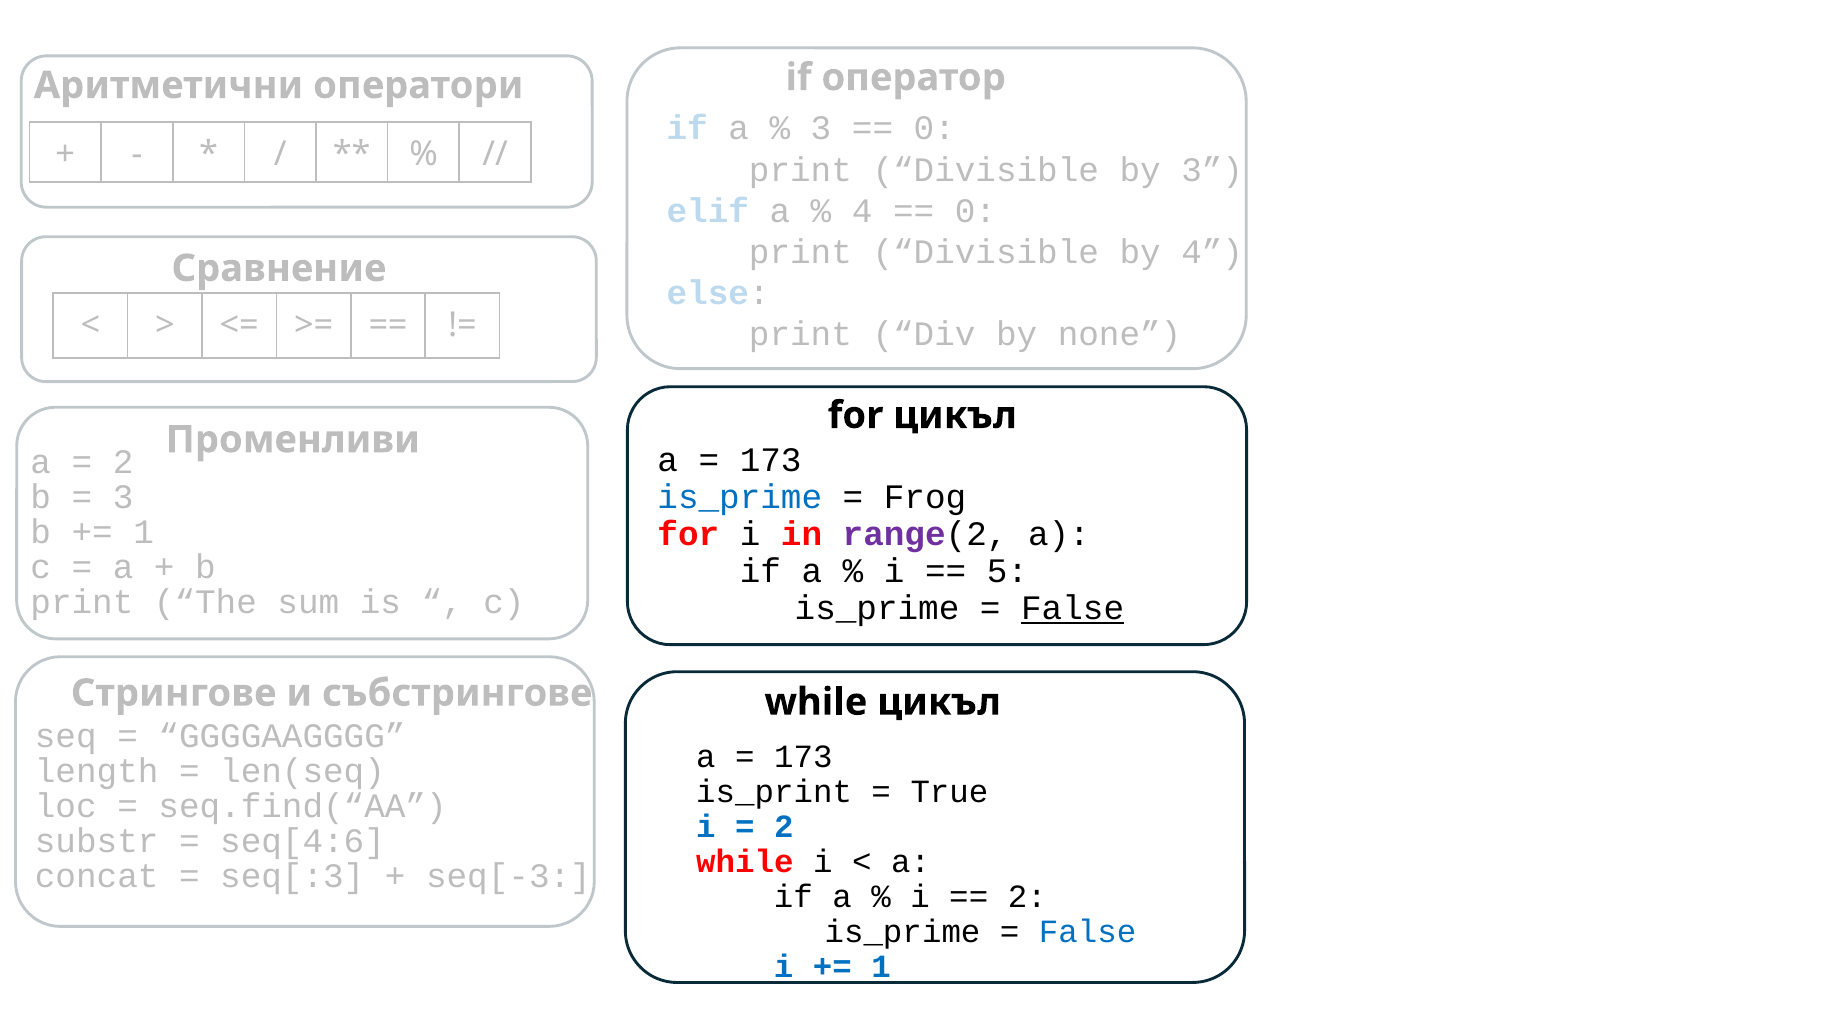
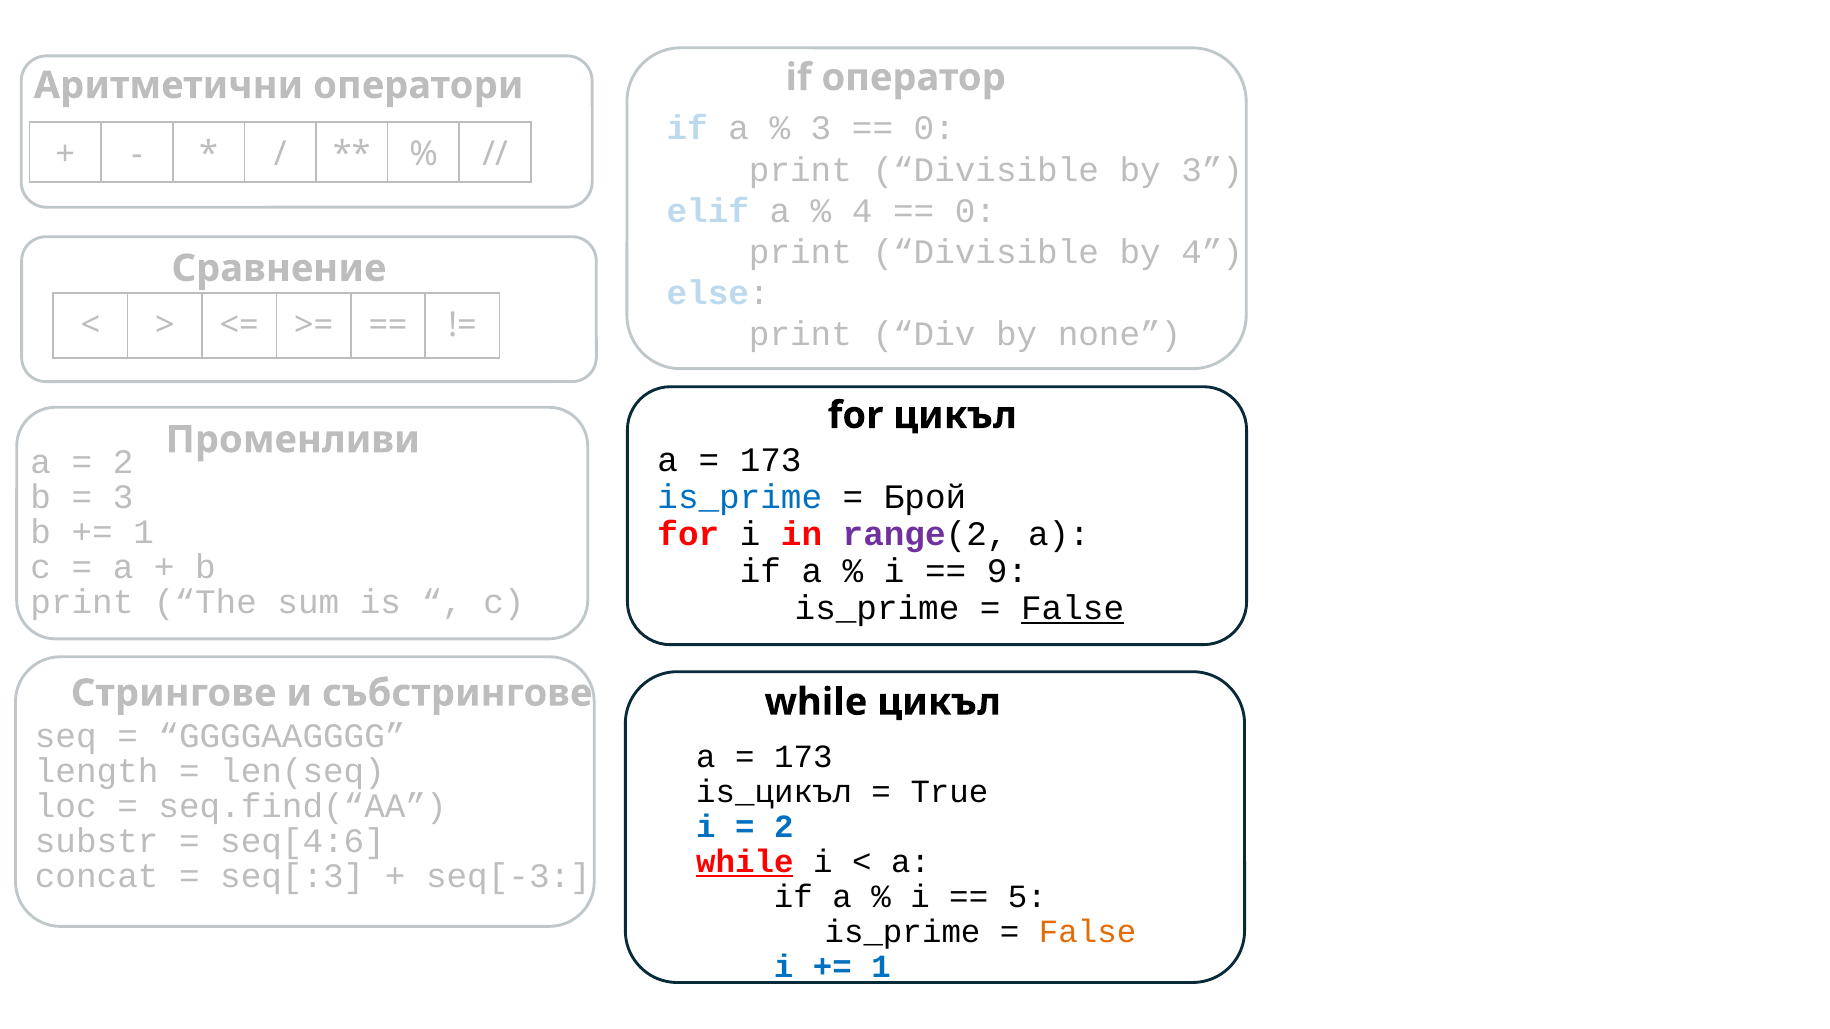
Frog: Frog -> Брой (925, 497)
5: 5 -> 9 (1007, 571)
is_print: is_print -> is_цикъл (774, 792)
while underline: none -> present (745, 862)
2: 2 -> 5 (1027, 897)
False colour: blue -> orange (1088, 932)
